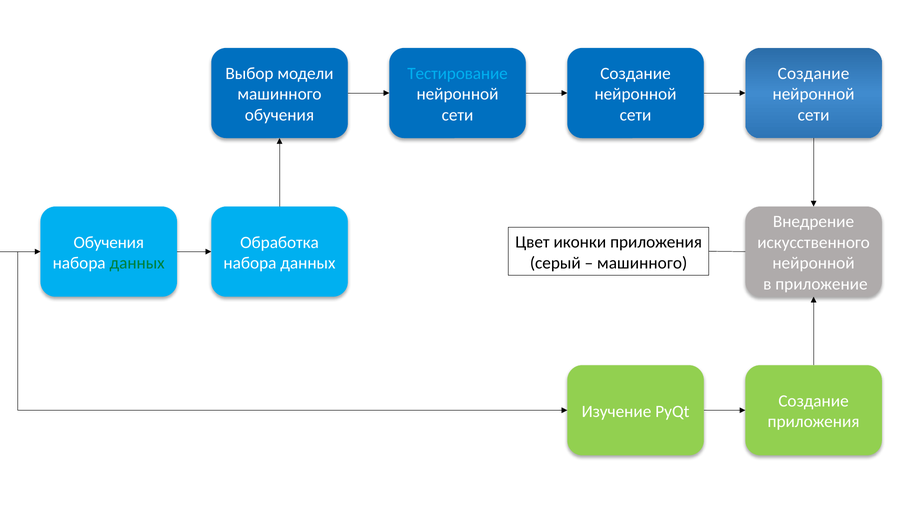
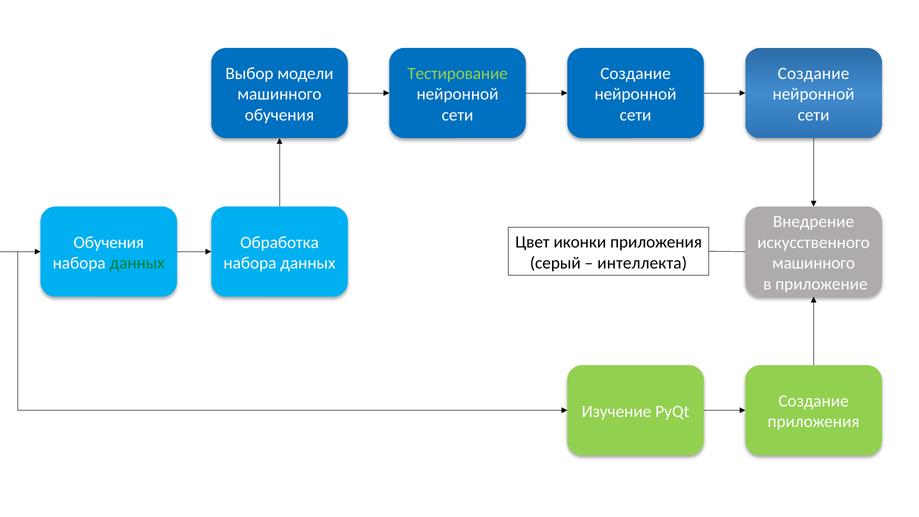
Тестирование colour: light blue -> light green (458, 74)
машинного: машинного -> интеллекта (642, 263)
нейронной: нейронной -> машинного (814, 263)
